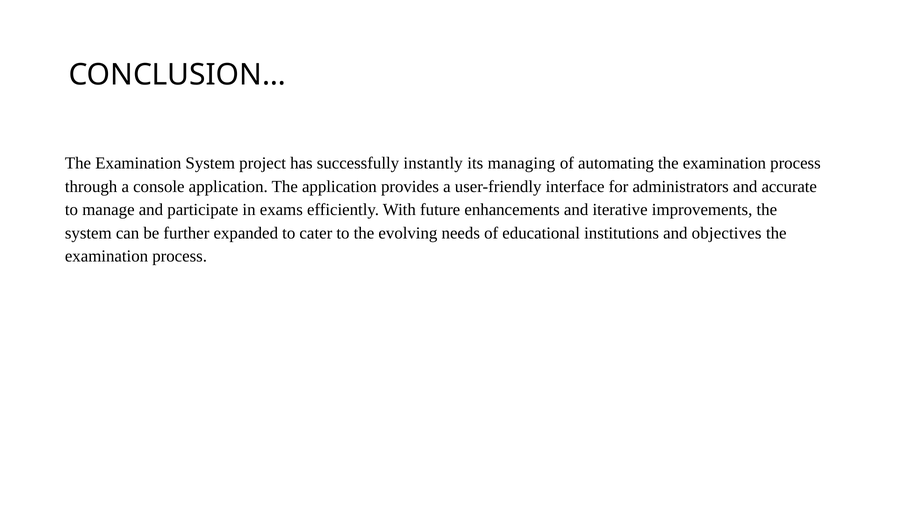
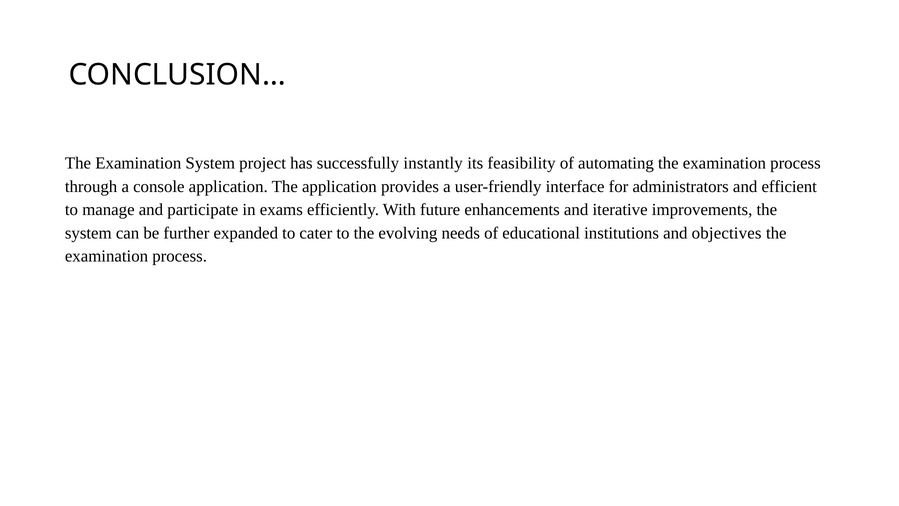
managing: managing -> feasibility (522, 163)
accurate: accurate -> efficient (789, 186)
